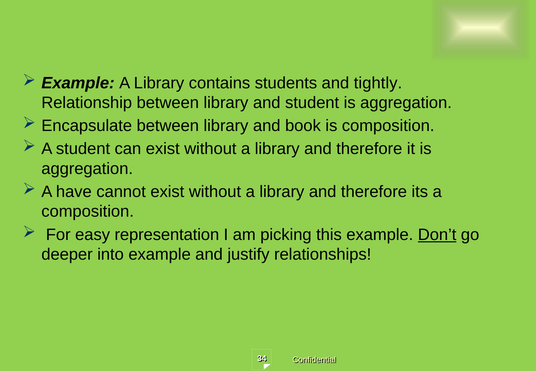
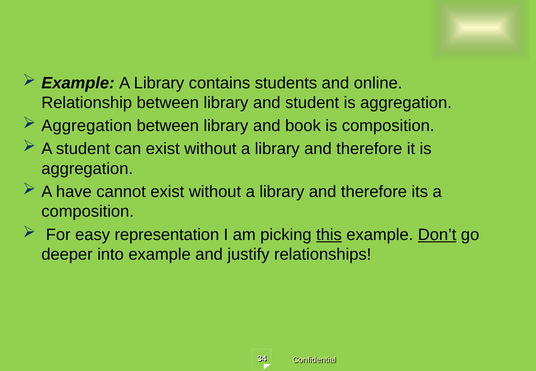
tightly: tightly -> online (378, 83)
Encapsulate: Encapsulate -> Aggregation (87, 126)
this underline: none -> present (329, 235)
